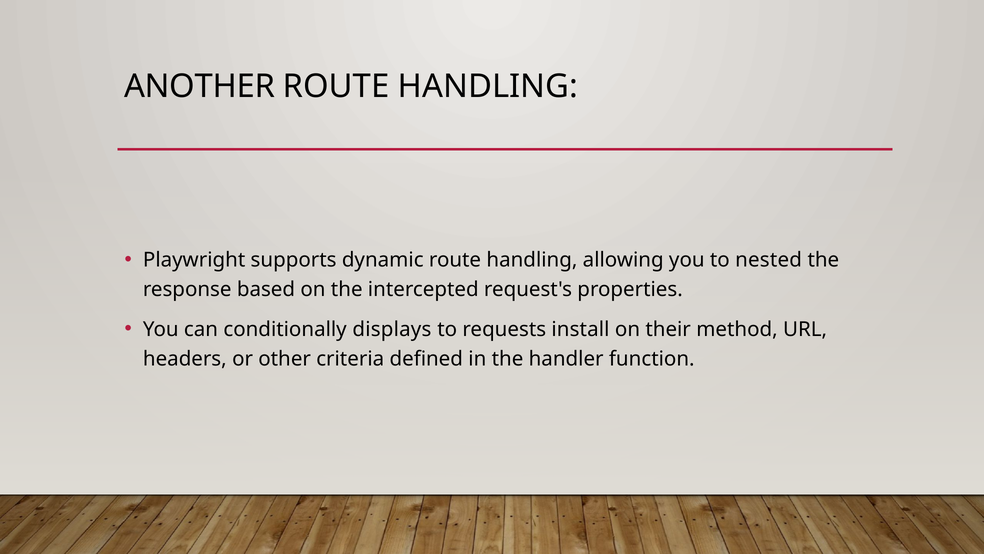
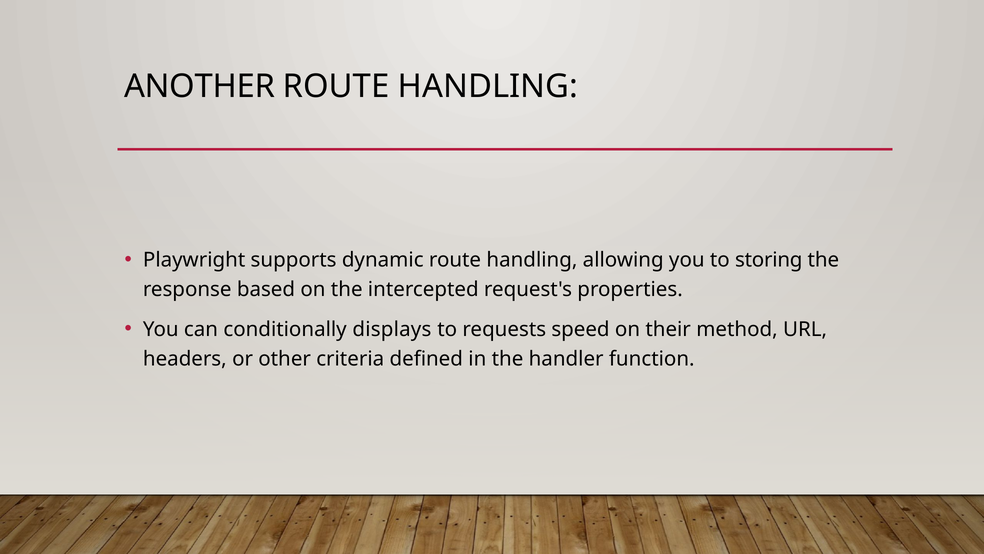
nested: nested -> storing (769, 260)
install: install -> speed (581, 329)
